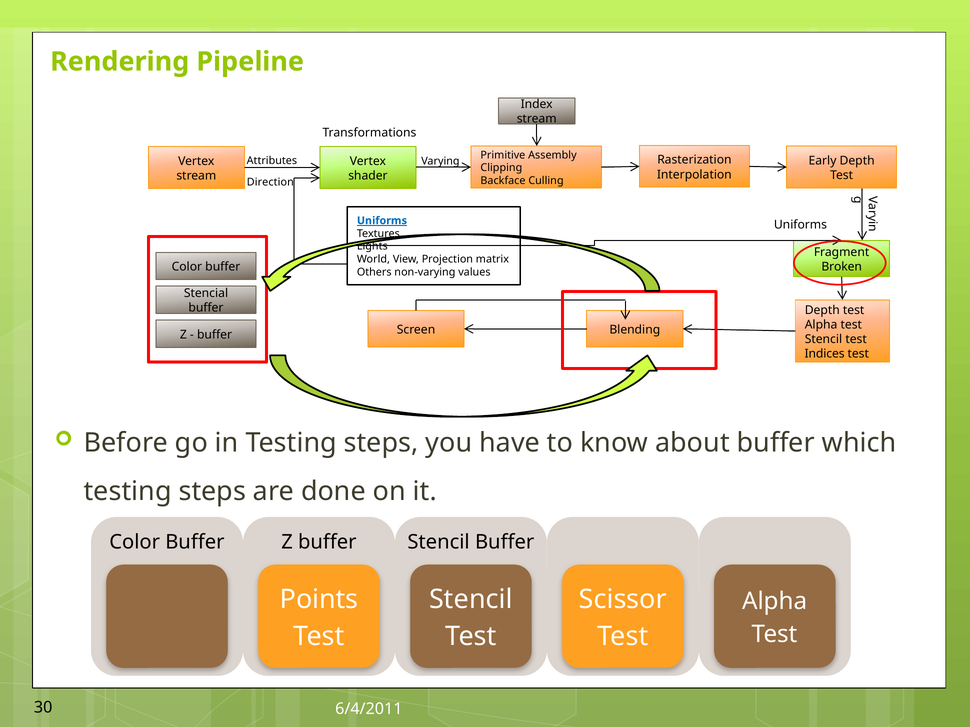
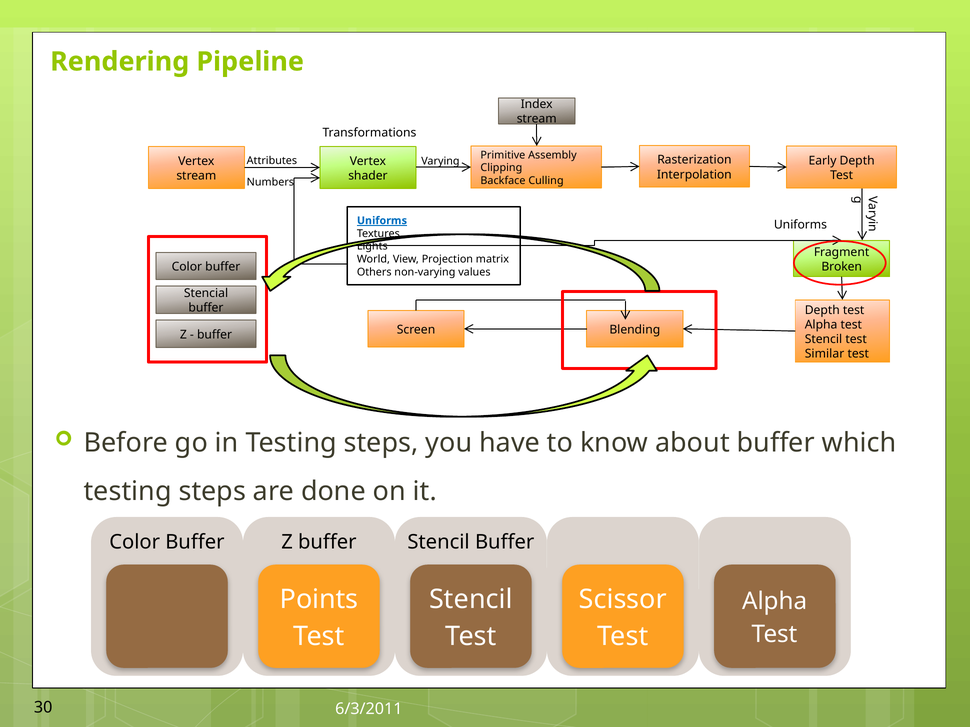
Direction: Direction -> Numbers (270, 182)
Indices: Indices -> Similar (825, 354)
6/4/2011: 6/4/2011 -> 6/3/2011 (369, 709)
